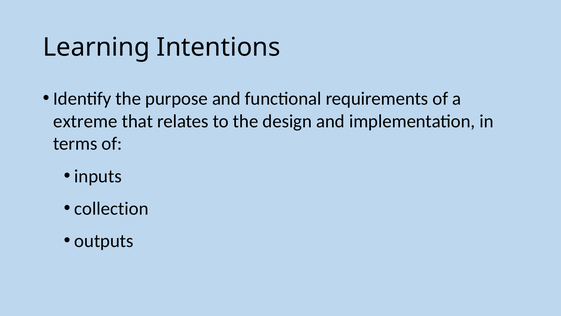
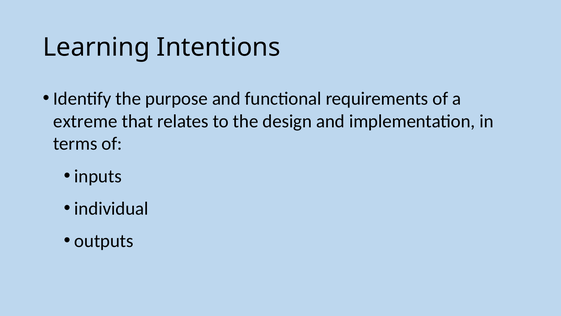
collection: collection -> individual (111, 208)
